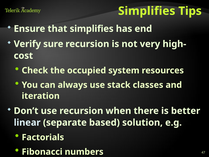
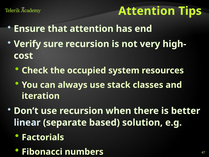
Simplifies: Simplifies -> Attention (147, 11)
that simplifies: simplifies -> attention (92, 29)
